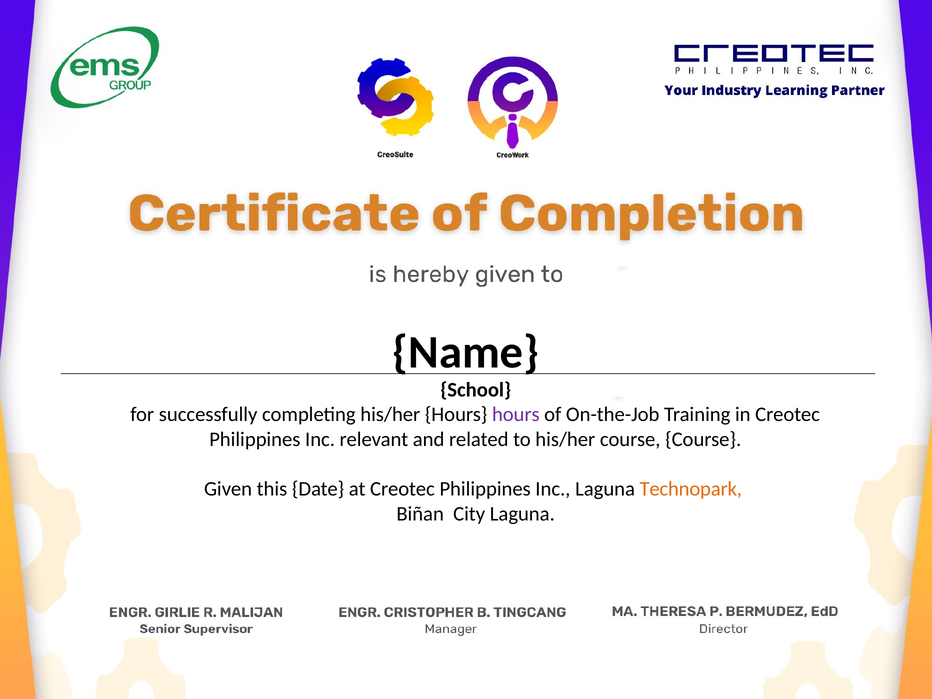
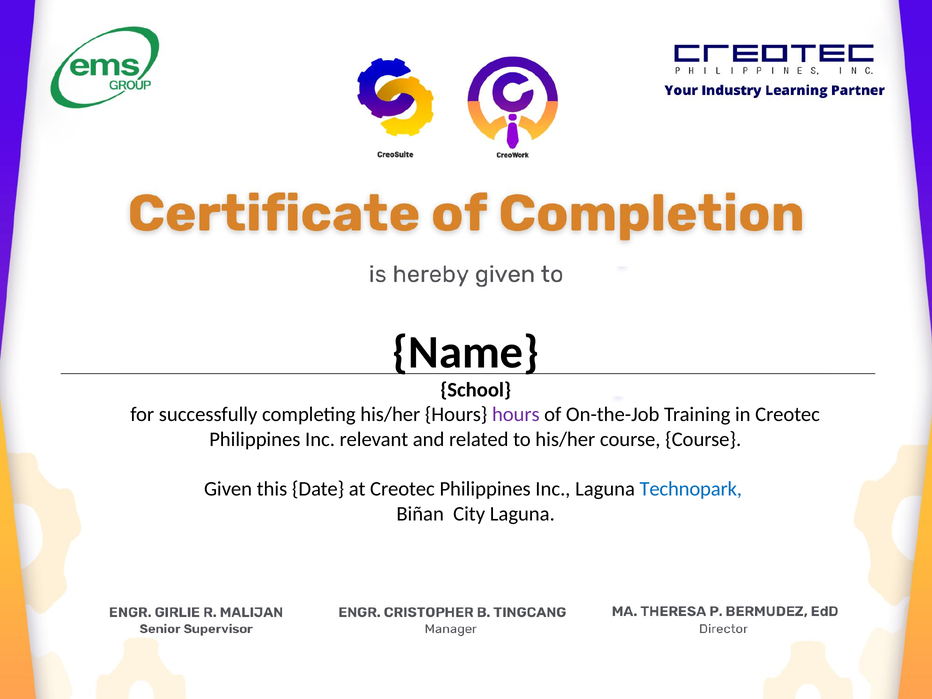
Technopark colour: orange -> blue (691, 489)
